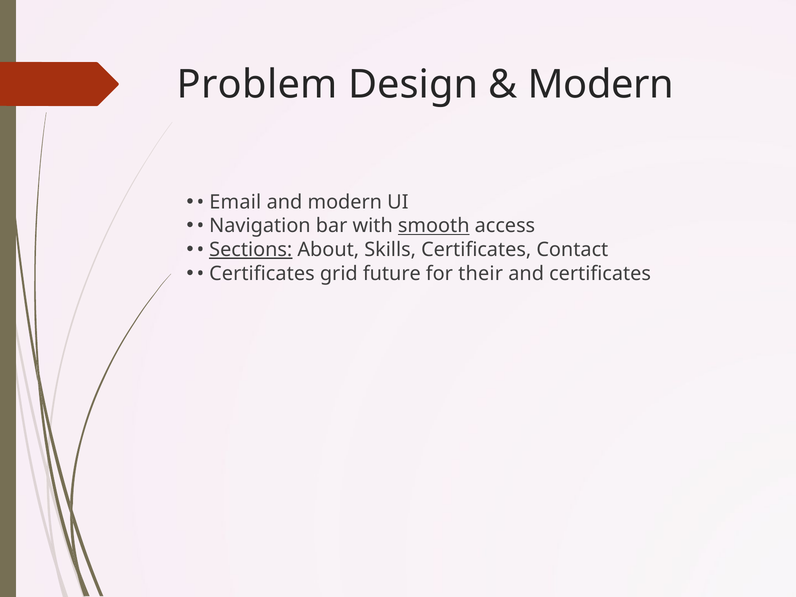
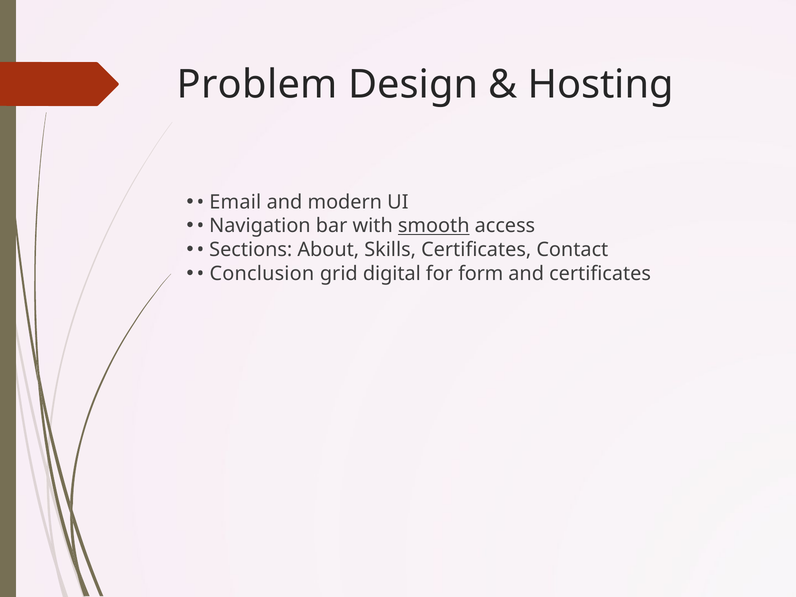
Modern: Modern -> Hosting (601, 85)
Sections underline: present -> none (251, 250)
Certificates: Certificates -> Conclusion (262, 274)
future: future -> digital (392, 274)
their: their -> form (481, 274)
